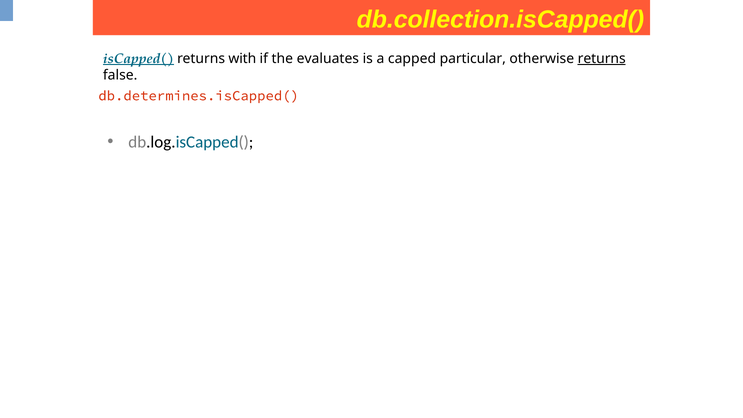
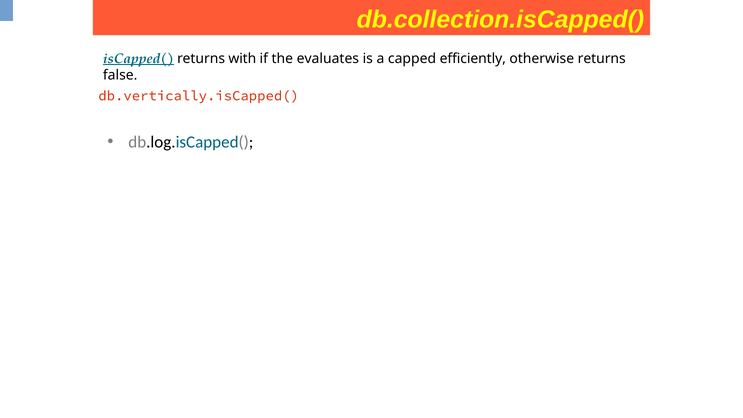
particular: particular -> efficiently (473, 58)
returns underline: present -> none (602, 58)
db.determines.isCapped(: db.determines.isCapped( -> db.vertically.isCapped( (199, 96)
